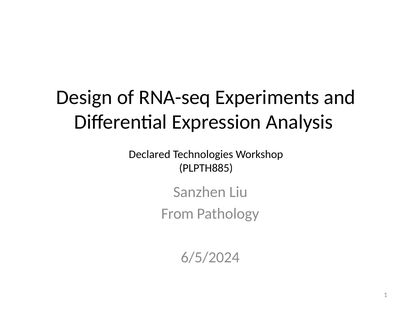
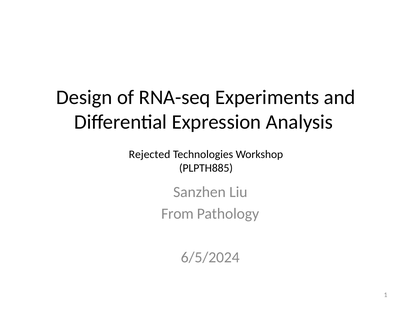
Declared: Declared -> Rejected (150, 154)
